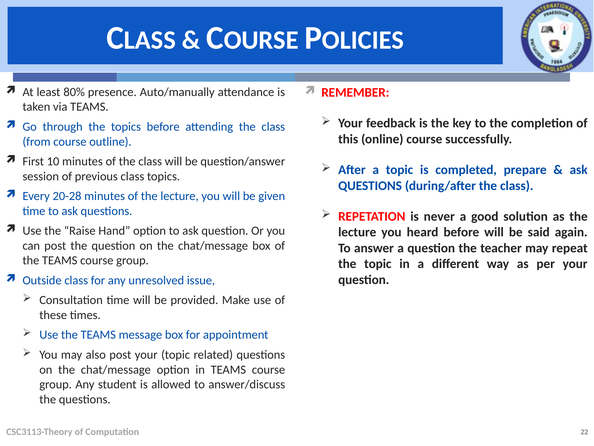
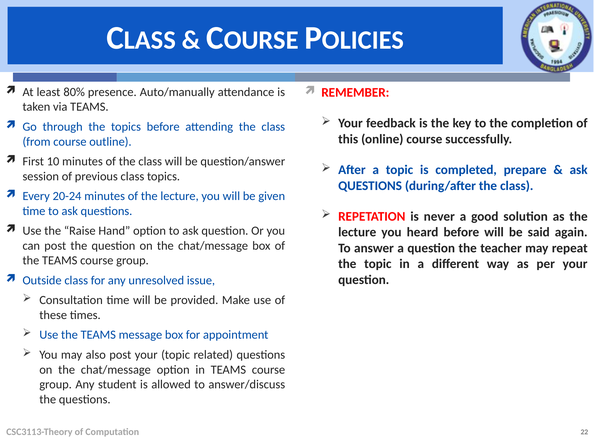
20-28: 20-28 -> 20-24 (67, 196)
